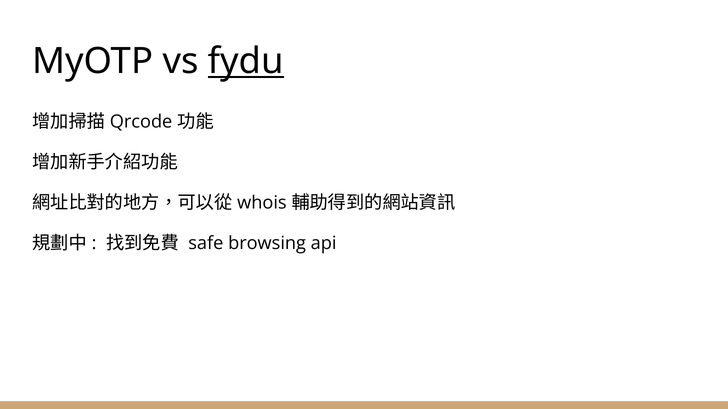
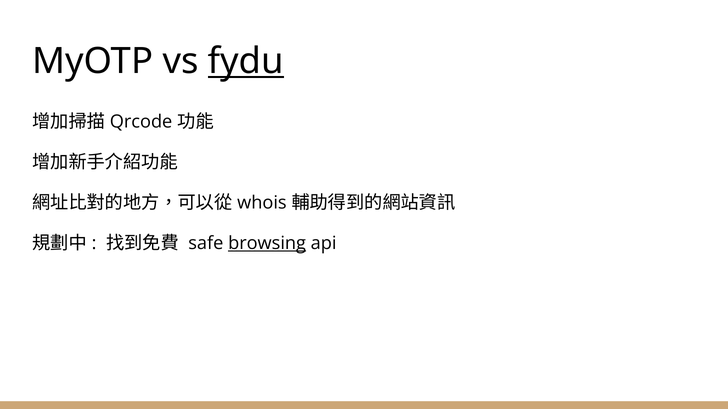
browsing underline: none -> present (267, 244)
